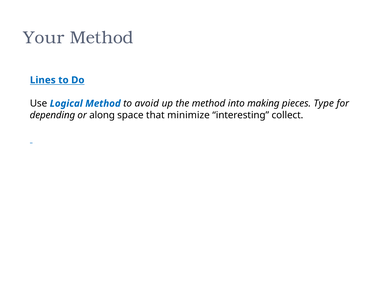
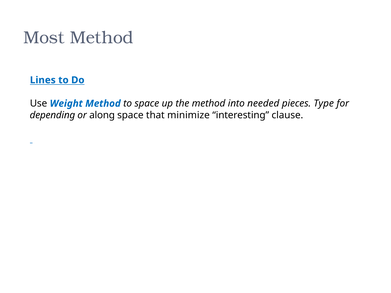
Your: Your -> Most (44, 38)
Logical: Logical -> Weight (66, 104)
to avoid: avoid -> space (147, 104)
making: making -> needed (263, 104)
collect: collect -> clause (287, 115)
